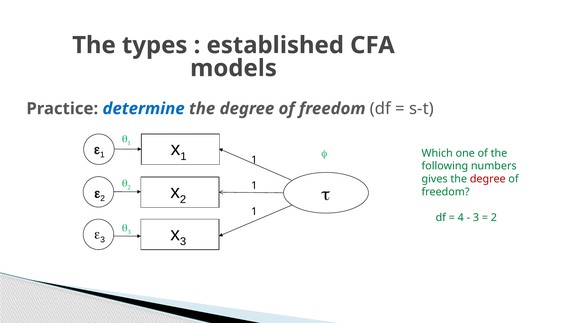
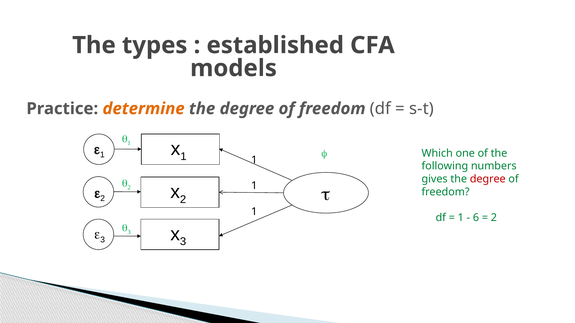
determine colour: blue -> orange (144, 109)
4: 4 -> 1 (461, 218)
3: 3 -> 6 (476, 218)
